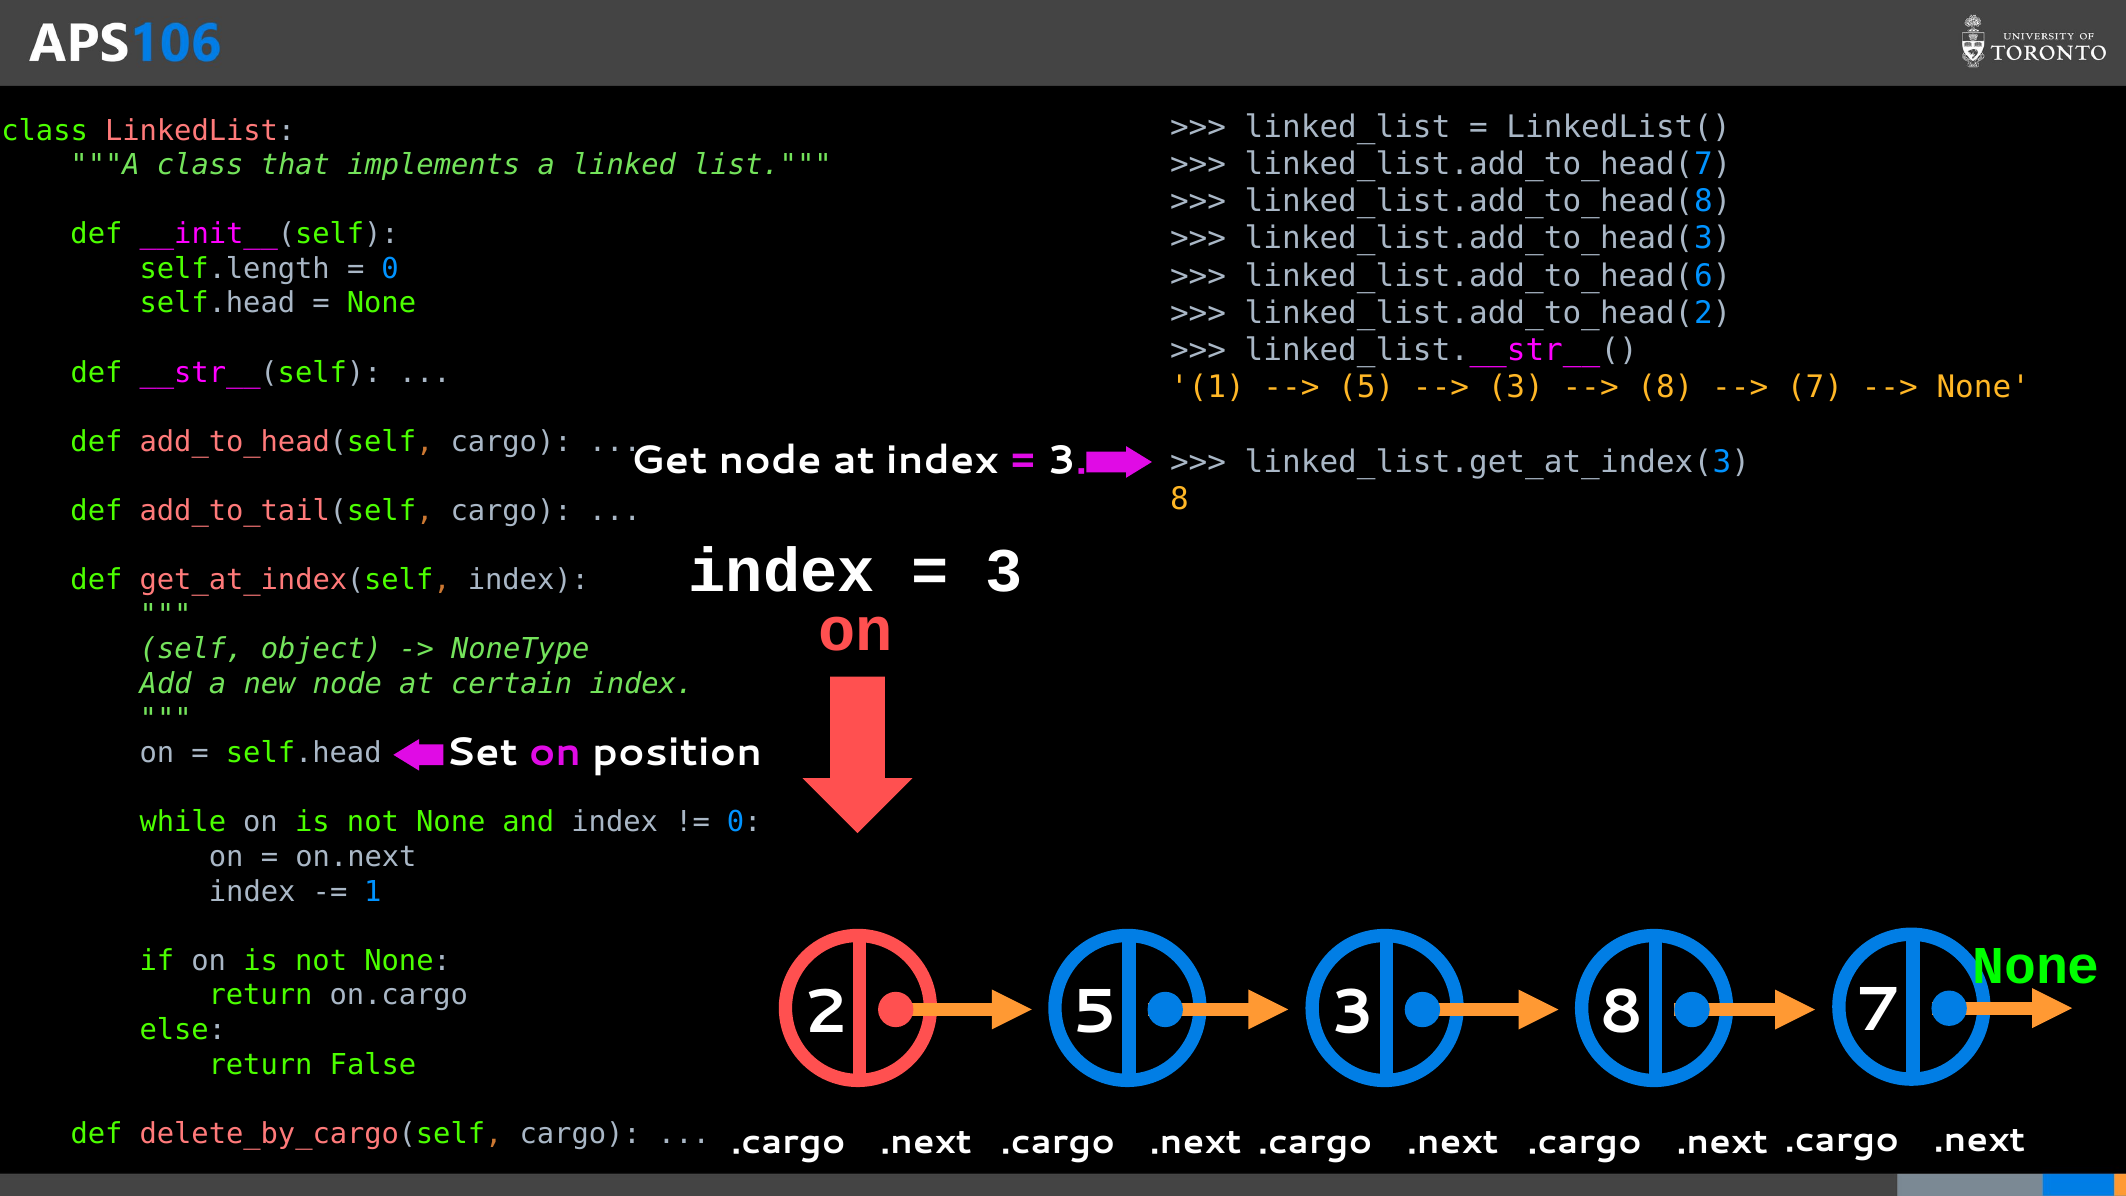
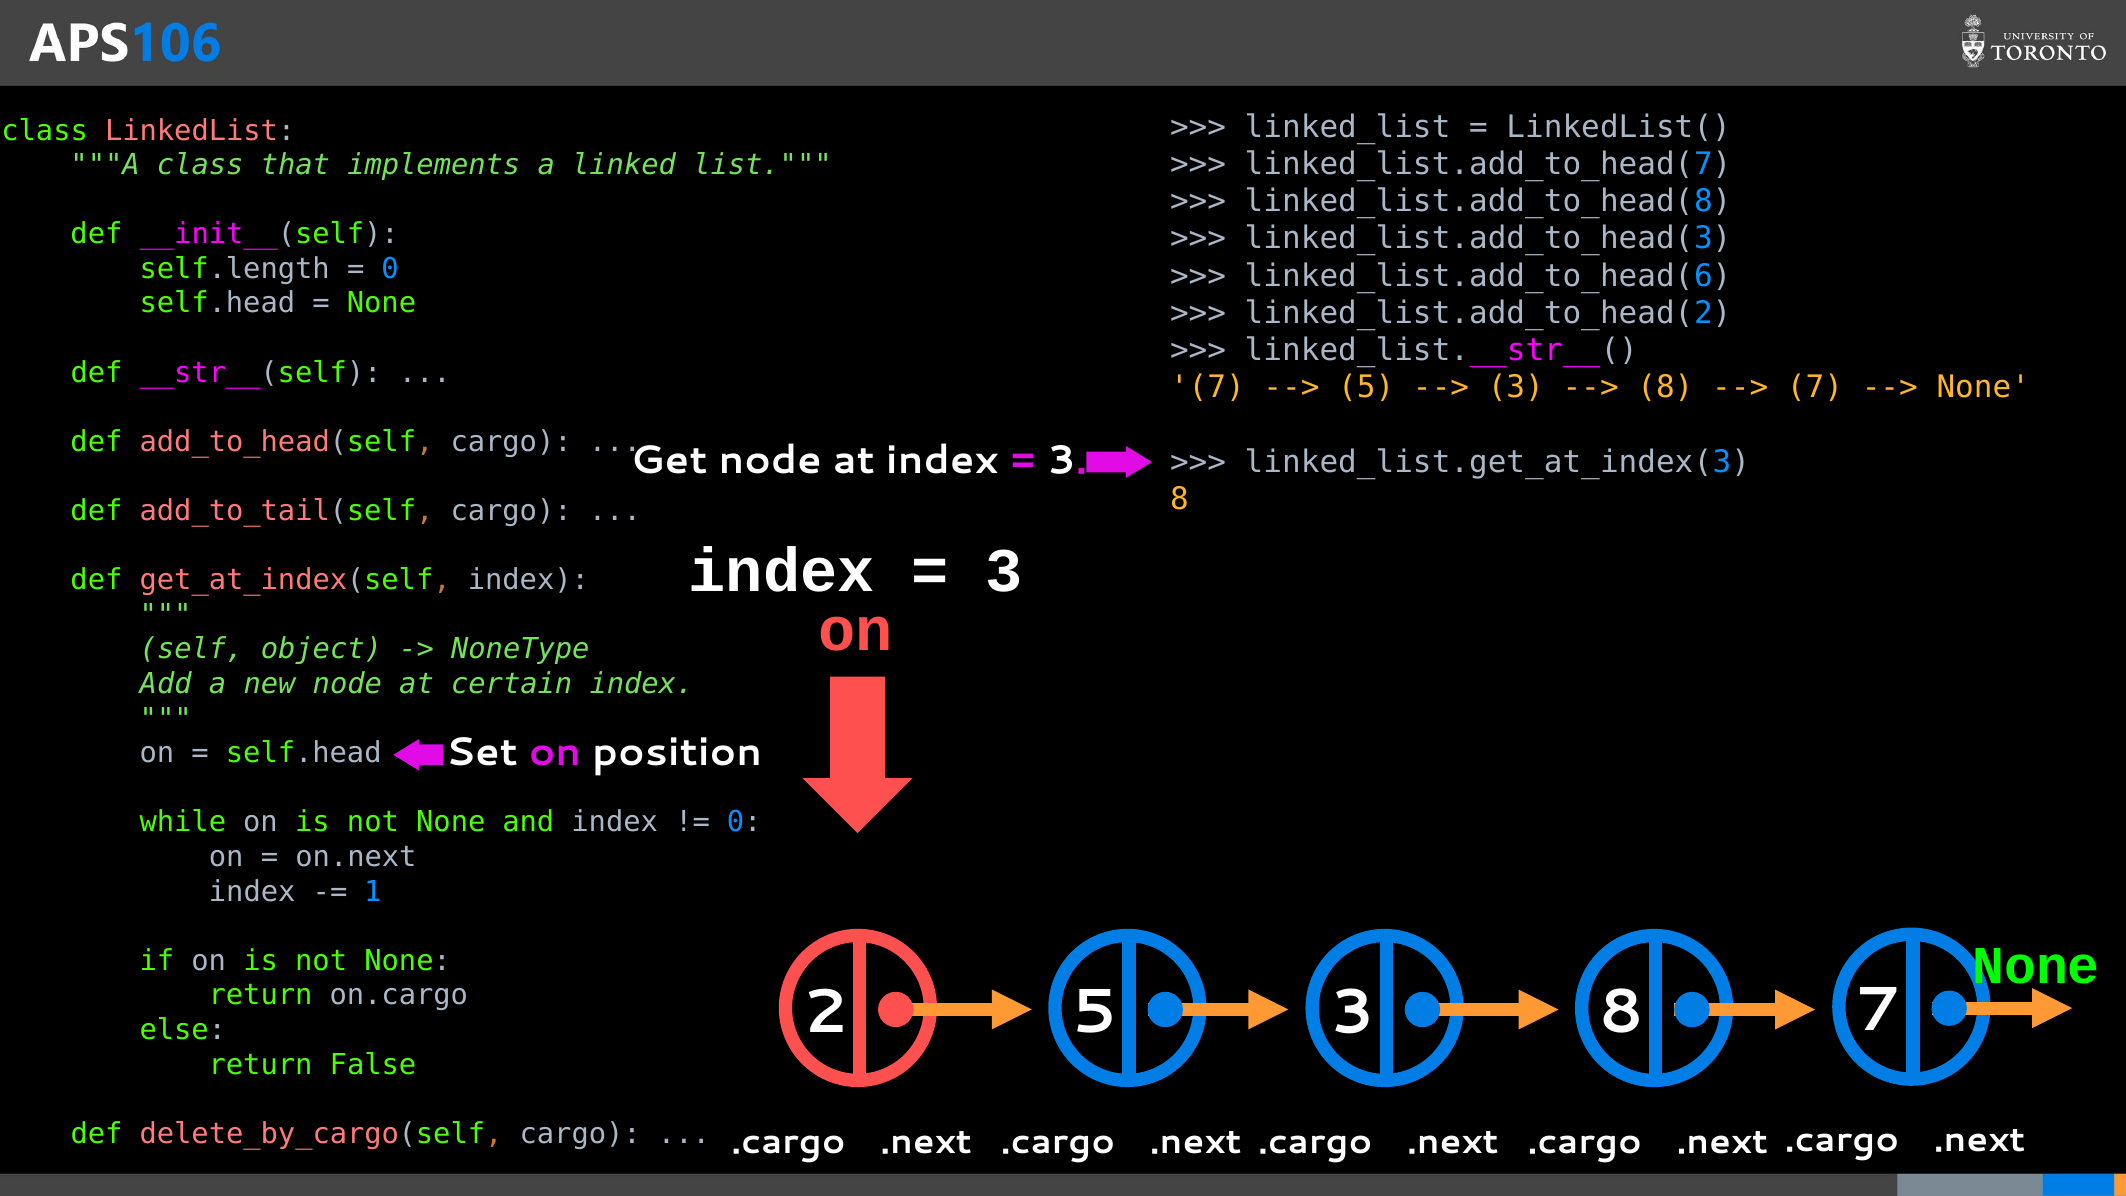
1: 1 -> 7 (1207, 388)
